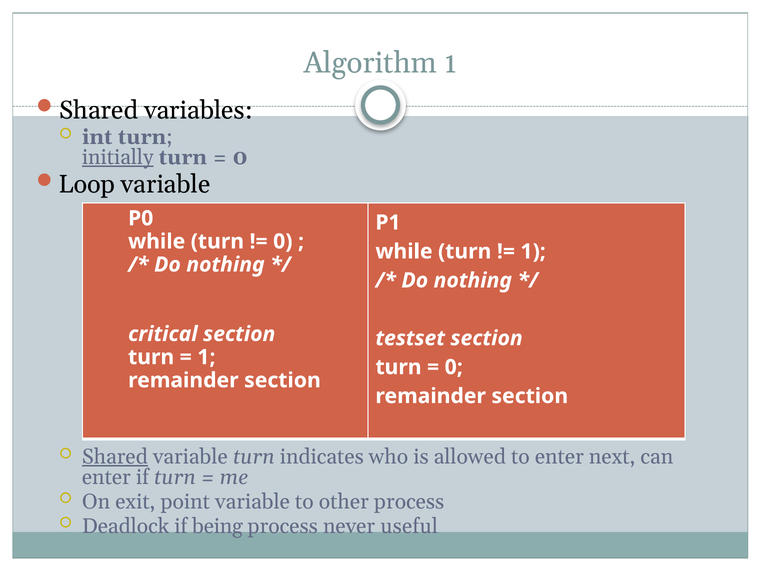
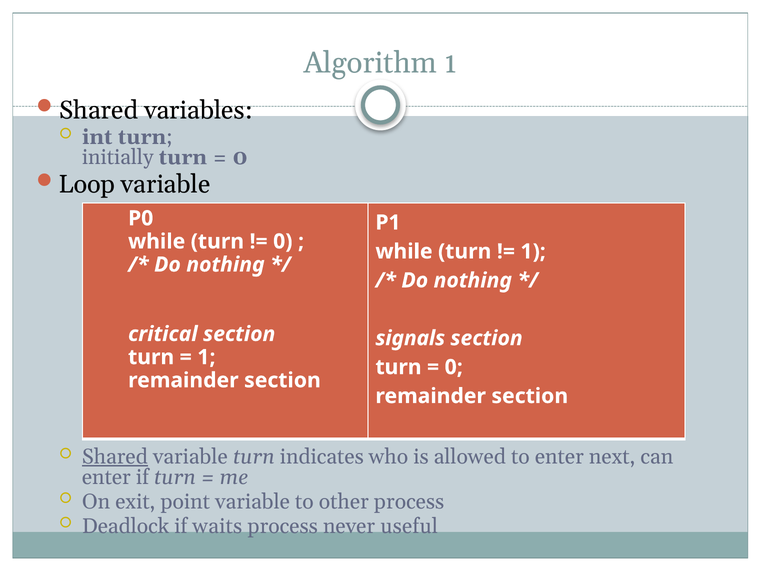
initially underline: present -> none (118, 157)
testset: testset -> signals (410, 338)
being: being -> waits (217, 526)
